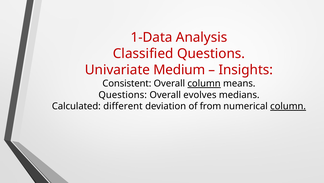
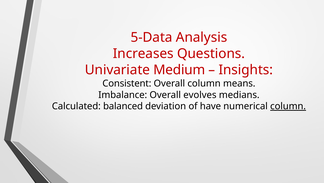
1-Data: 1-Data -> 5-Data (152, 37)
Classified: Classified -> Increases (143, 53)
column underline: present -> none (204, 83)
Questions: Questions -> Imbalance (123, 95)
different: different -> balanced (123, 106)
from: from -> have (210, 106)
